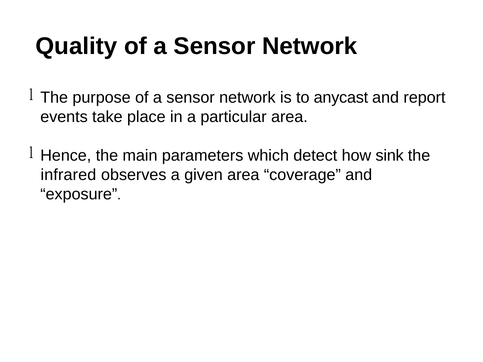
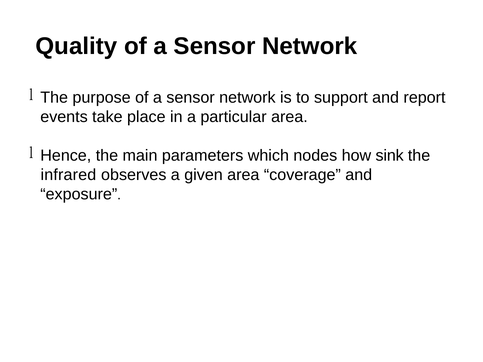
anycast: anycast -> support (341, 98)
detect: detect -> nodes (315, 156)
